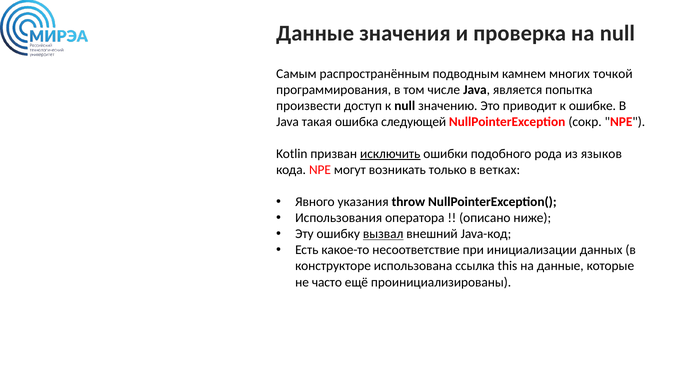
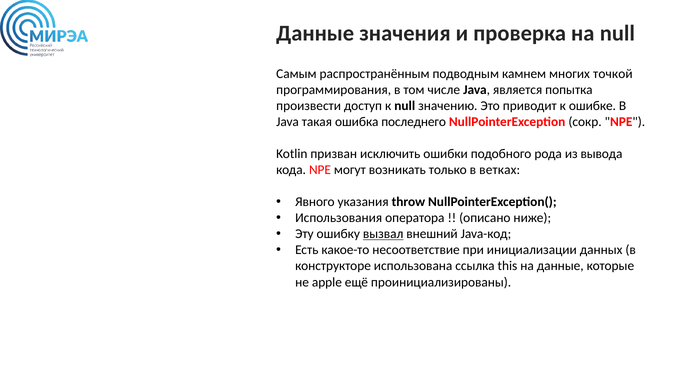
следующей: следующей -> последнего (414, 122)
исключить underline: present -> none (390, 154)
языков: языков -> вывода (601, 154)
часто: часто -> apple (327, 282)
